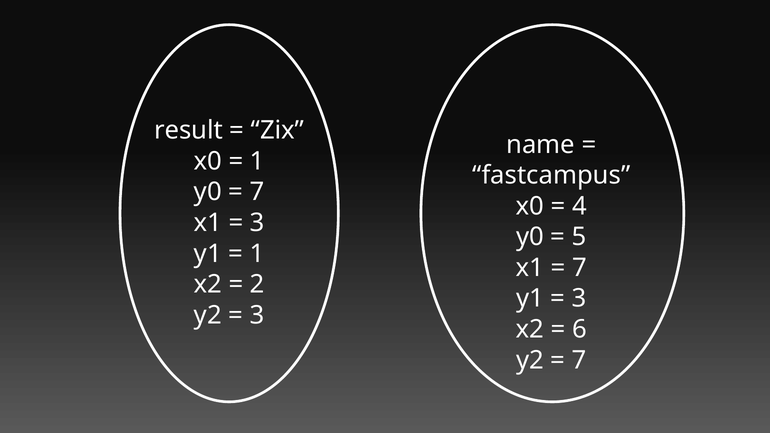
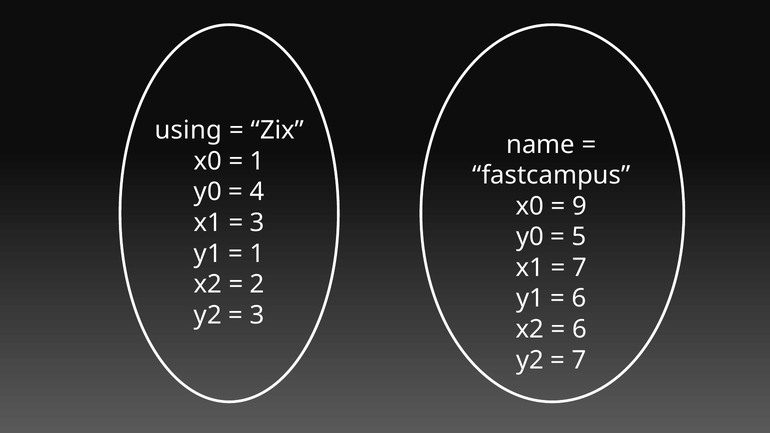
result: result -> using (188, 130)
7: 7 -> 4 (257, 192)
4: 4 -> 9 (579, 206)
3: 3 -> 6 (579, 299)
